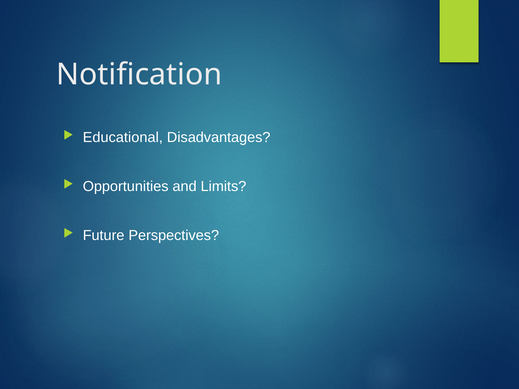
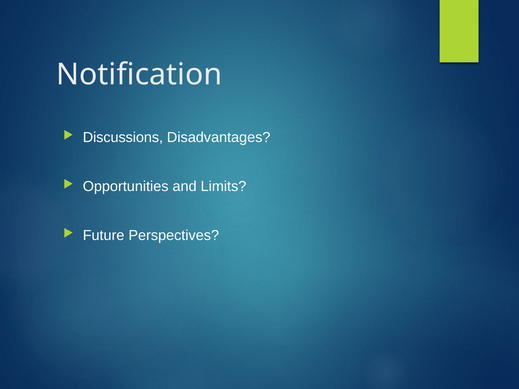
Educational: Educational -> Discussions (123, 137)
